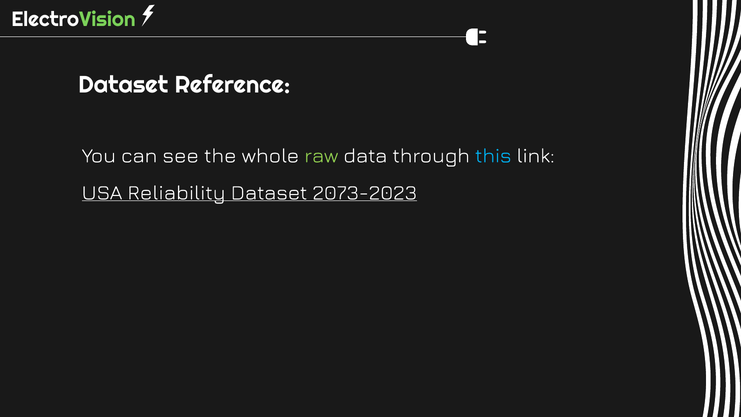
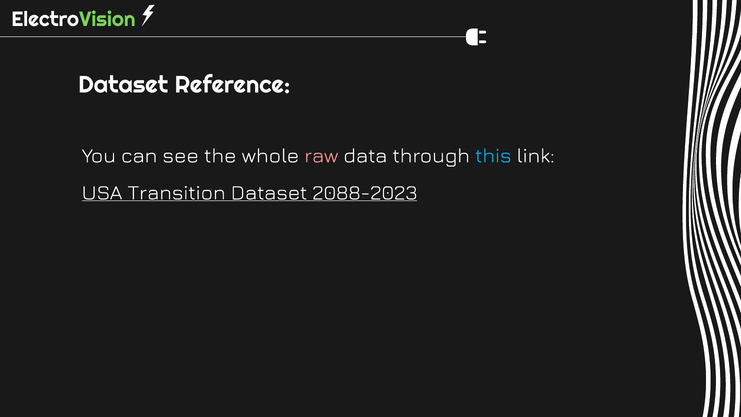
raw colour: light green -> pink (321, 156)
Reliability: Reliability -> Transition (177, 193)
2073-2023: 2073-2023 -> 2088-2023 (365, 193)
